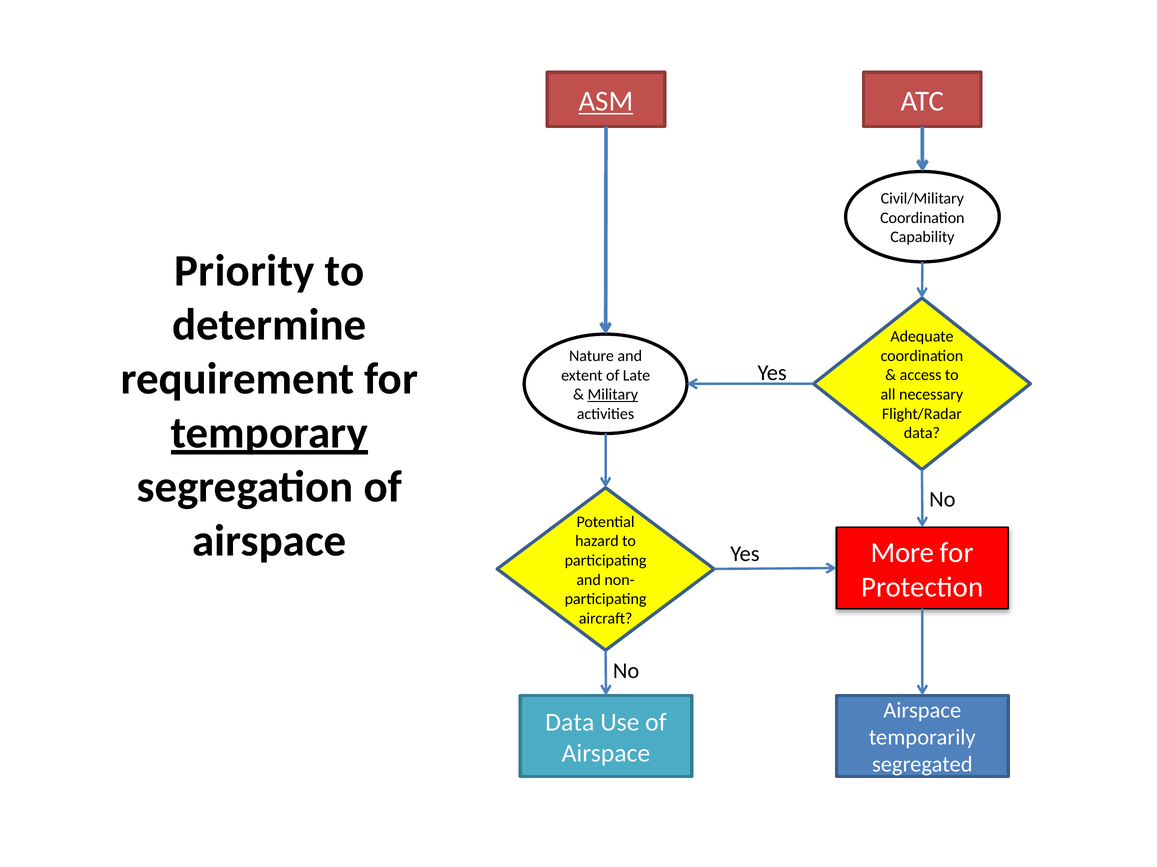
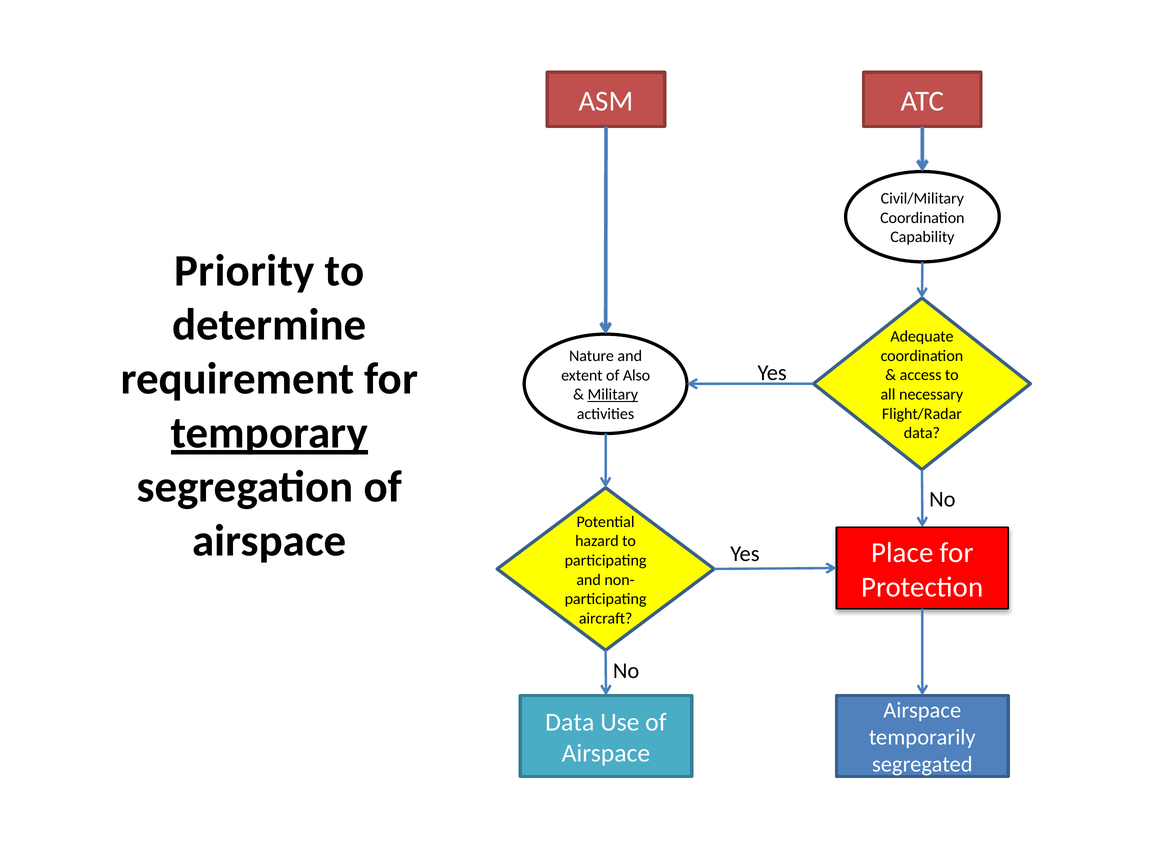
ASM underline: present -> none (606, 101)
Late: Late -> Also (637, 376)
More: More -> Place (902, 553)
